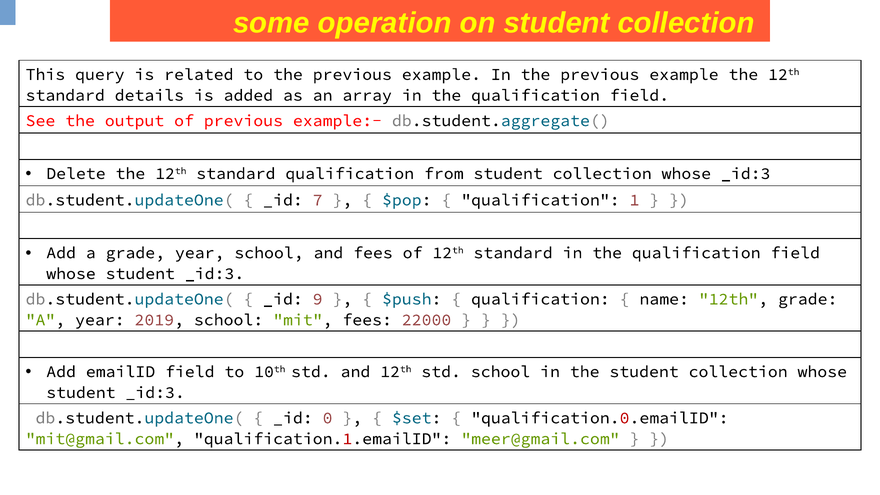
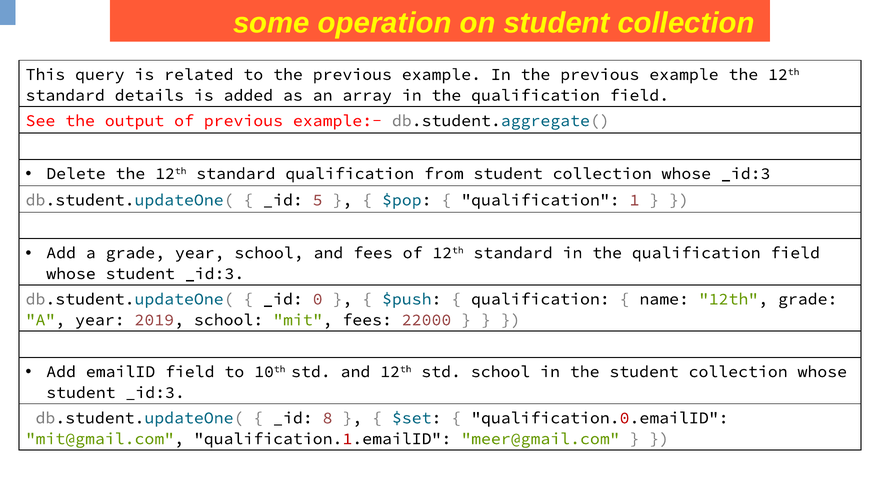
7: 7 -> 5 (318, 200)
9: 9 -> 0 (318, 299)
0: 0 -> 8 (328, 418)
